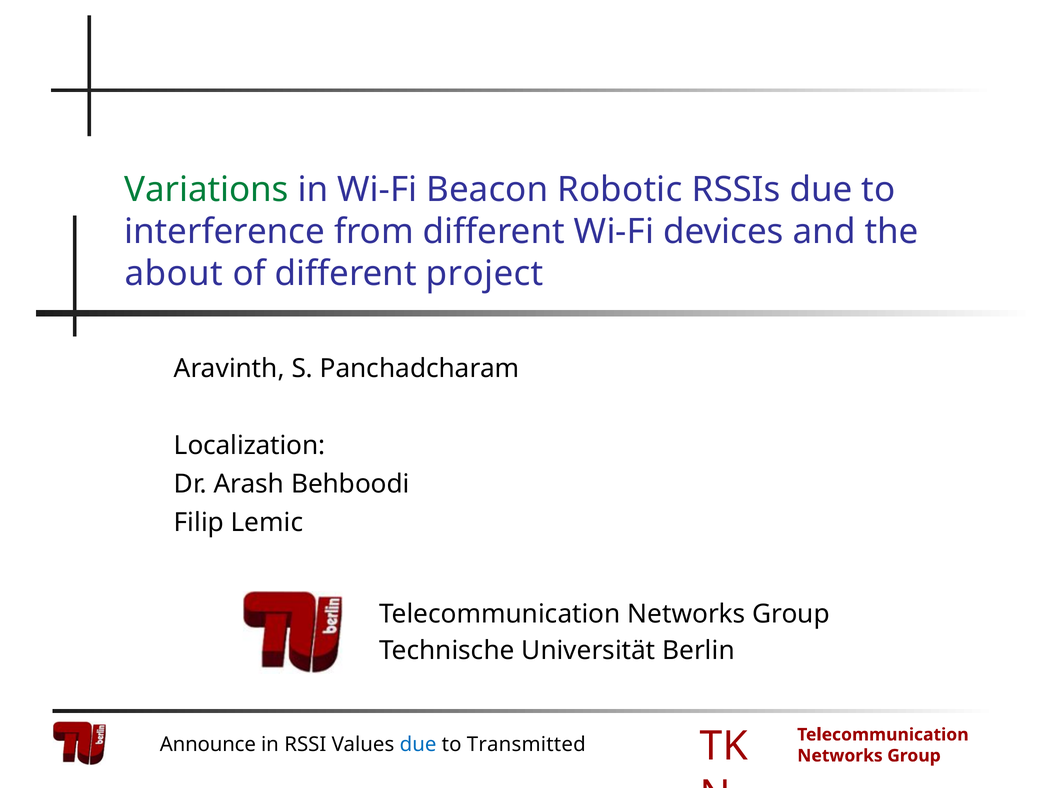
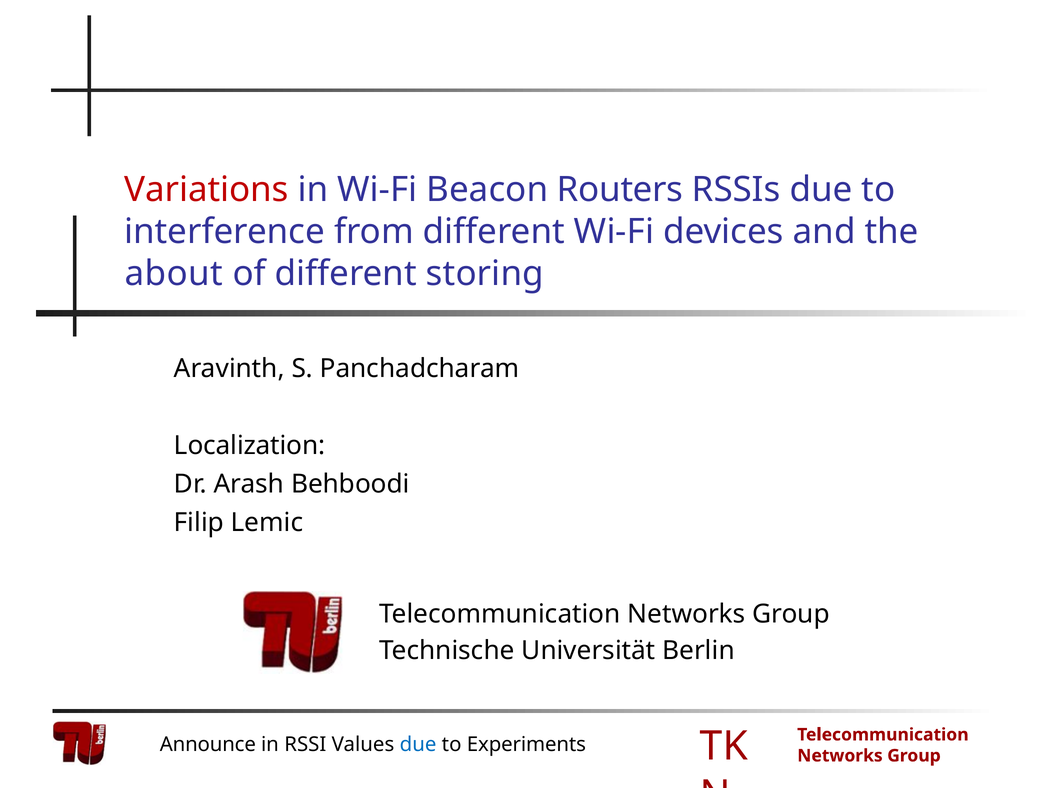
Variations colour: green -> red (206, 189)
Robotic: Robotic -> Routers (620, 189)
project: project -> storing (485, 273)
Transmitted: Transmitted -> Experiments (526, 744)
